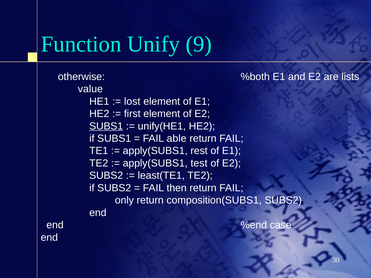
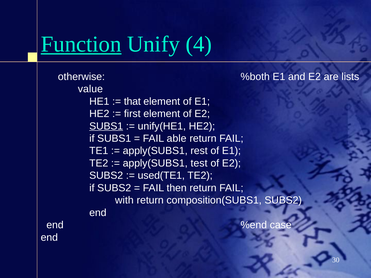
Function underline: none -> present (81, 44)
9: 9 -> 4 (199, 44)
lost: lost -> that (132, 101)
least(TE1: least(TE1 -> used(TE1 (161, 176)
only: only -> with (124, 200)
